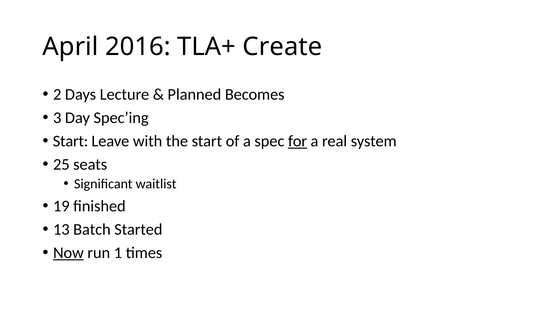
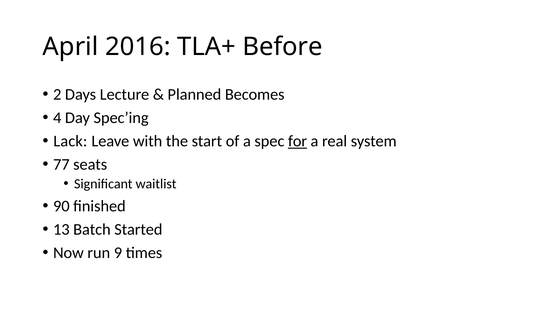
Create: Create -> Before (283, 47)
3: 3 -> 4 (57, 118)
Start: Start -> Lack (70, 141)
25: 25 -> 77 (61, 165)
19: 19 -> 90 (61, 206)
Now underline: present -> none (68, 253)
1: 1 -> 9 (118, 253)
